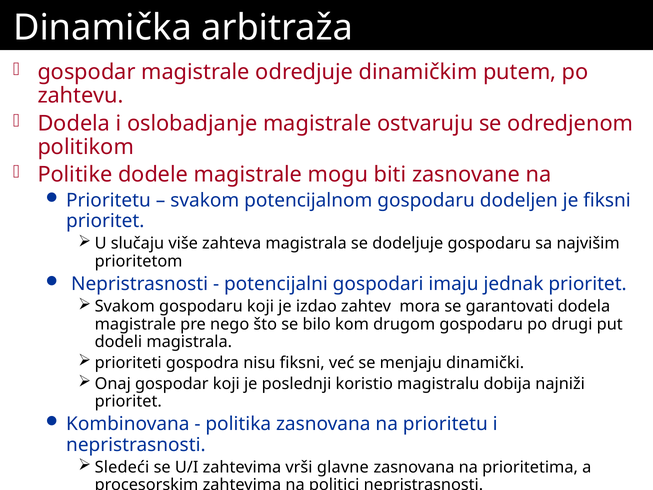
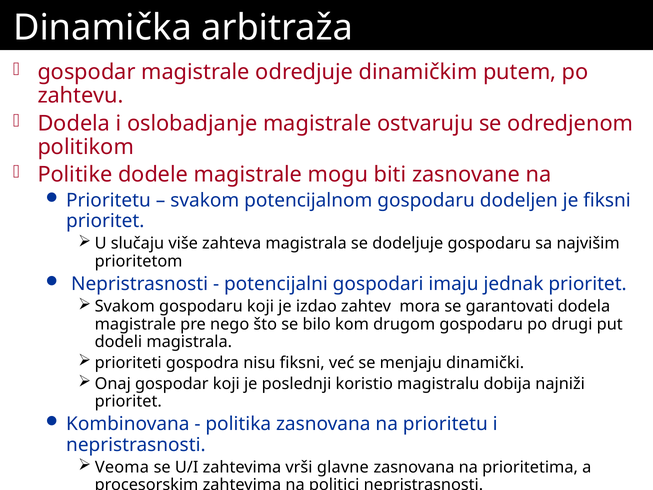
Sledeći: Sledeći -> Veoma (122, 467)
